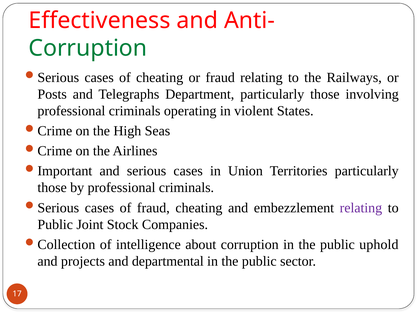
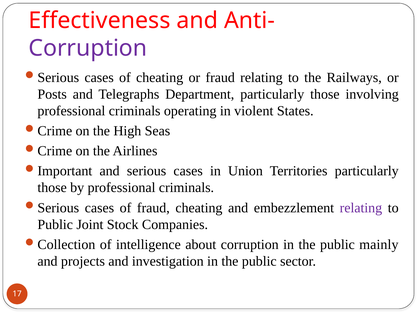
Corruption colour: green -> purple (88, 48)
uphold: uphold -> mainly (379, 244)
departmental: departmental -> investigation (168, 261)
